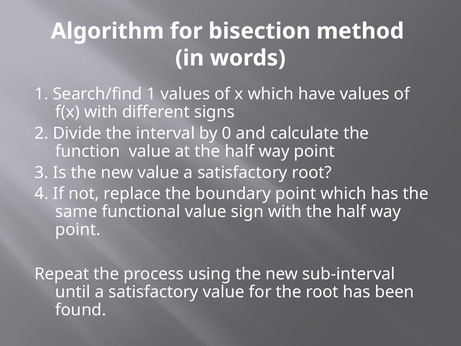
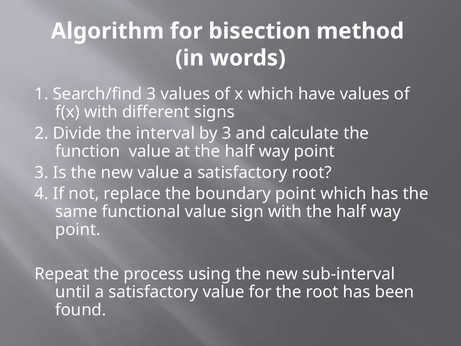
Search/find 1: 1 -> 3 (151, 94)
by 0: 0 -> 3 (227, 133)
